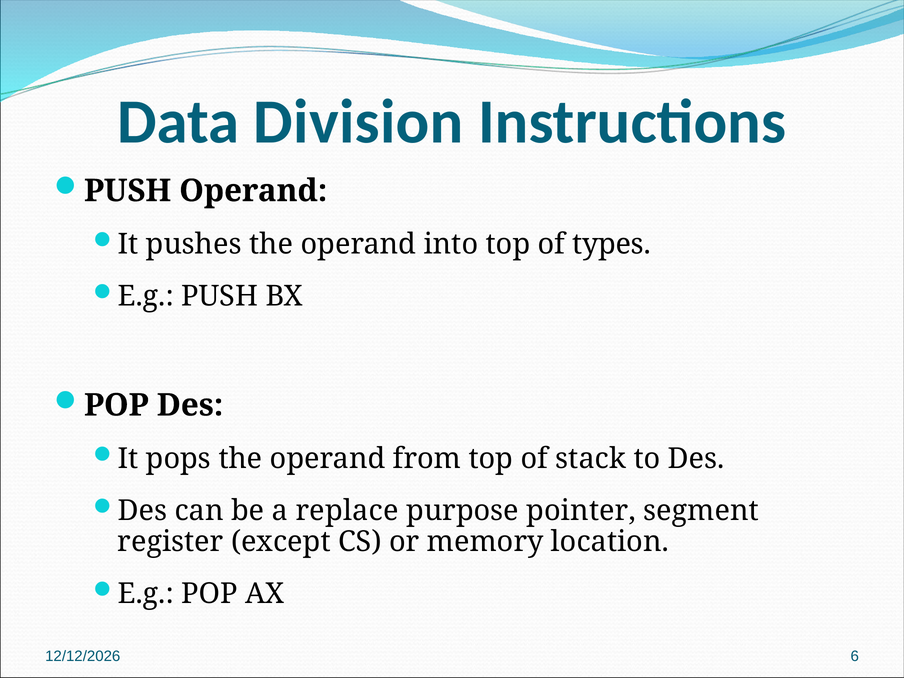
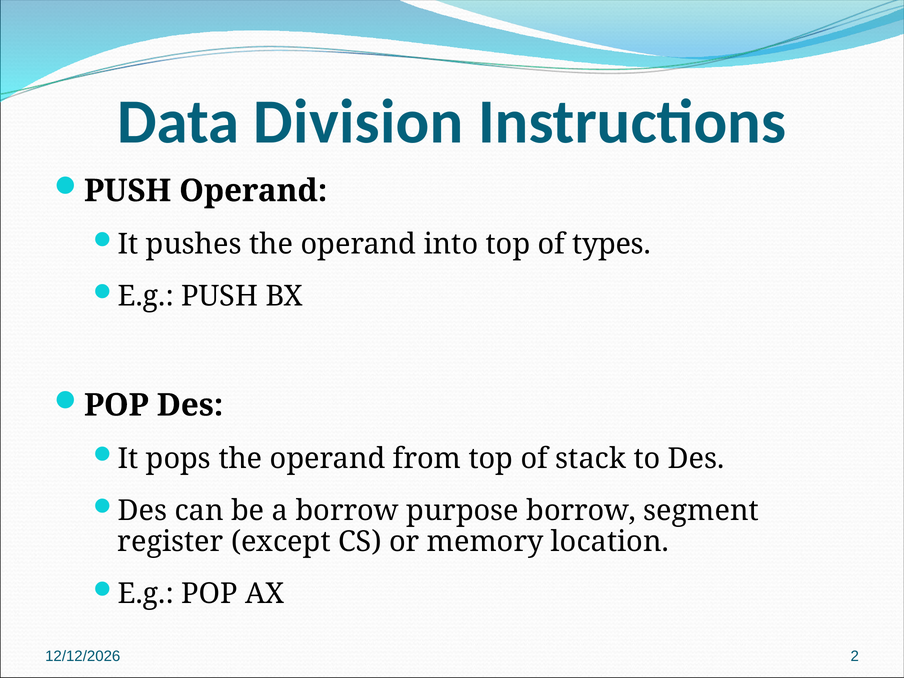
a replace: replace -> borrow (347, 511)
purpose pointer: pointer -> borrow (581, 511)
6: 6 -> 2 (855, 656)
